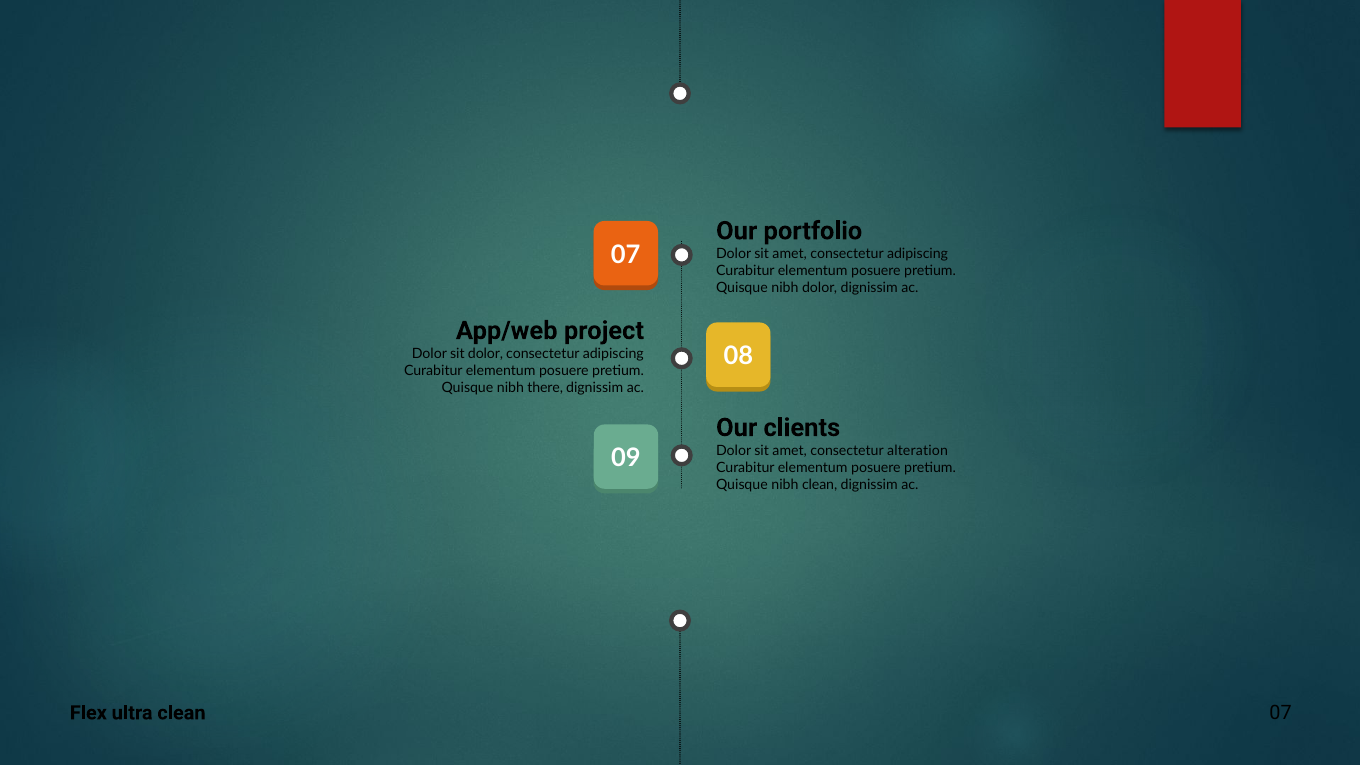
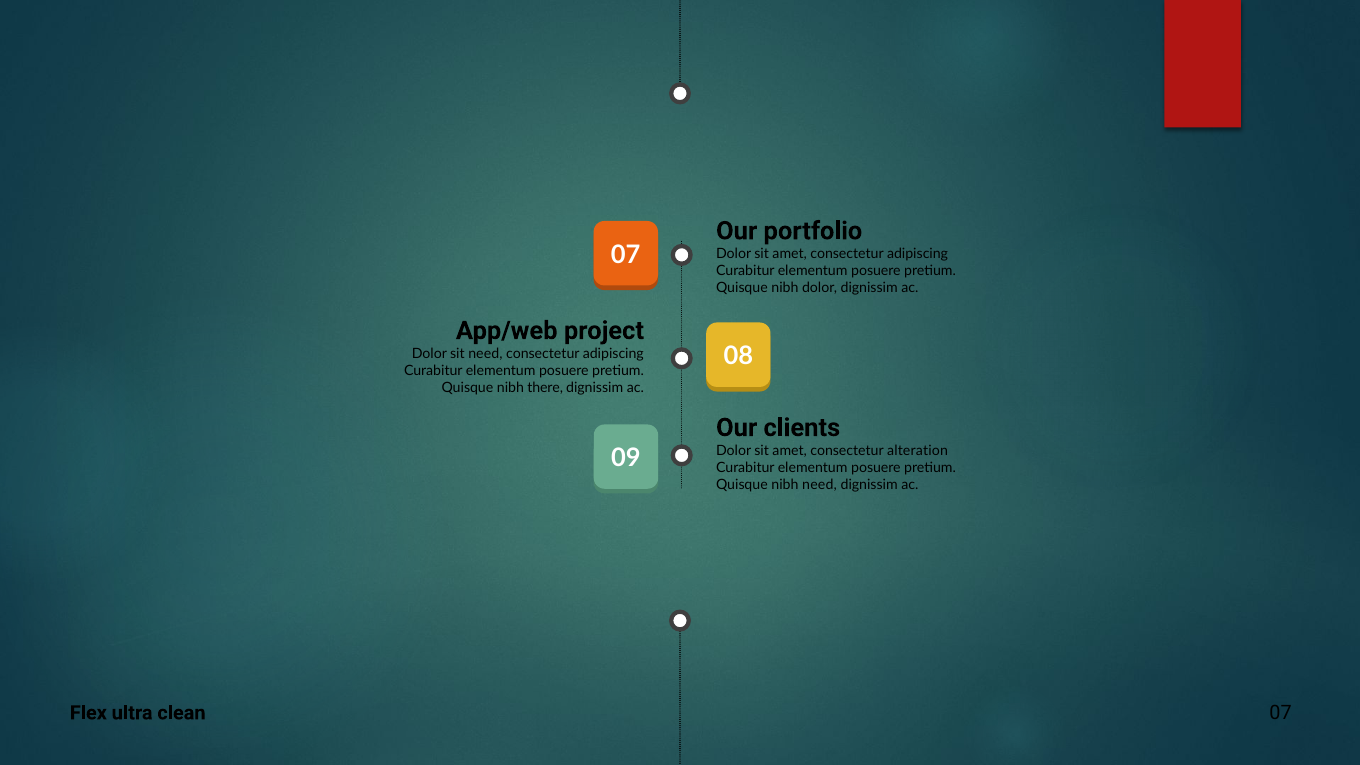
sit dolor: dolor -> need (485, 354)
nibh clean: clean -> need (820, 485)
